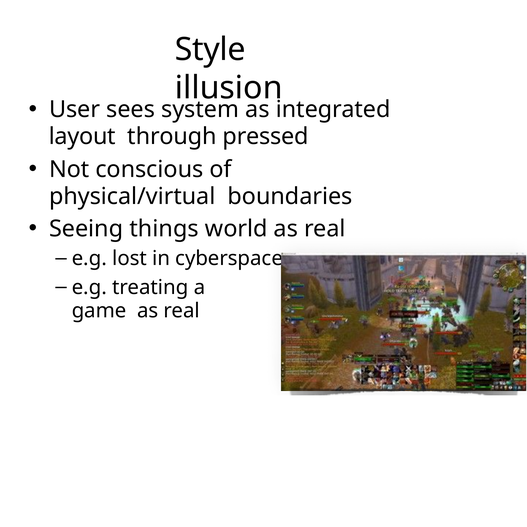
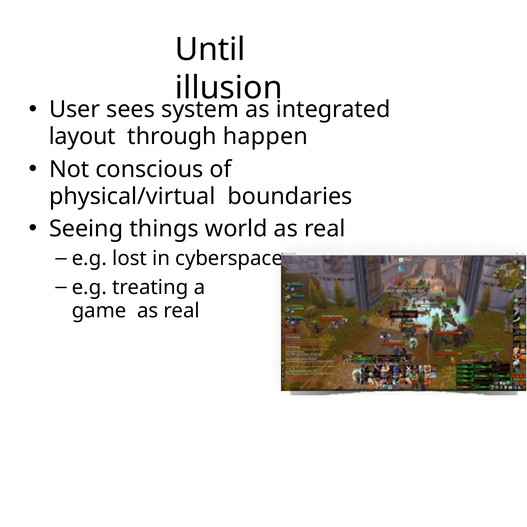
Style: Style -> Until (210, 49)
pressed: pressed -> happen (265, 136)
